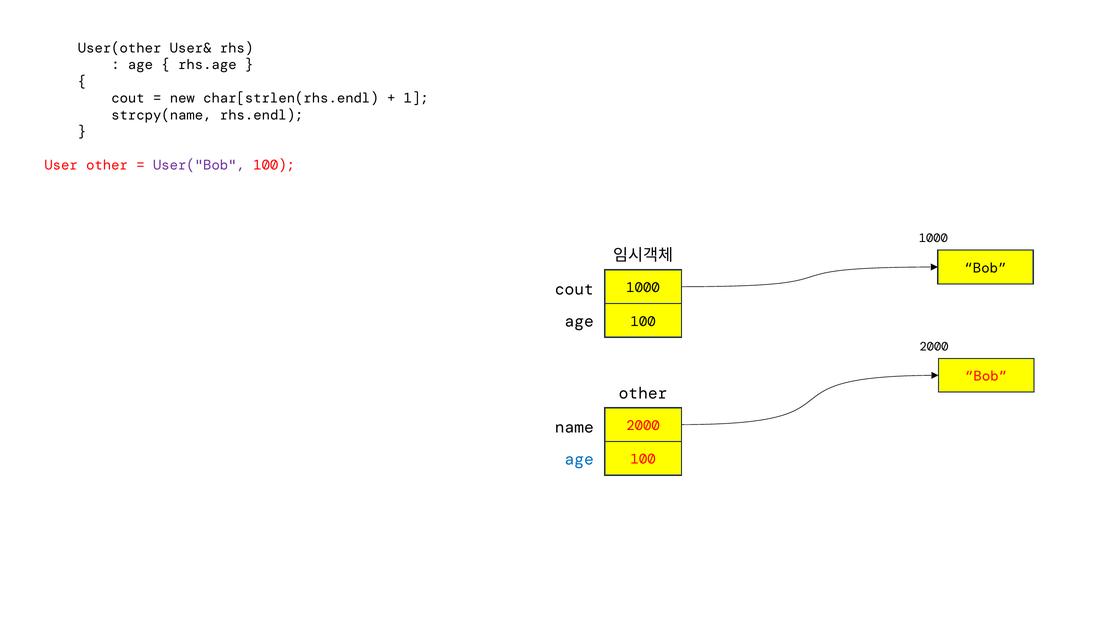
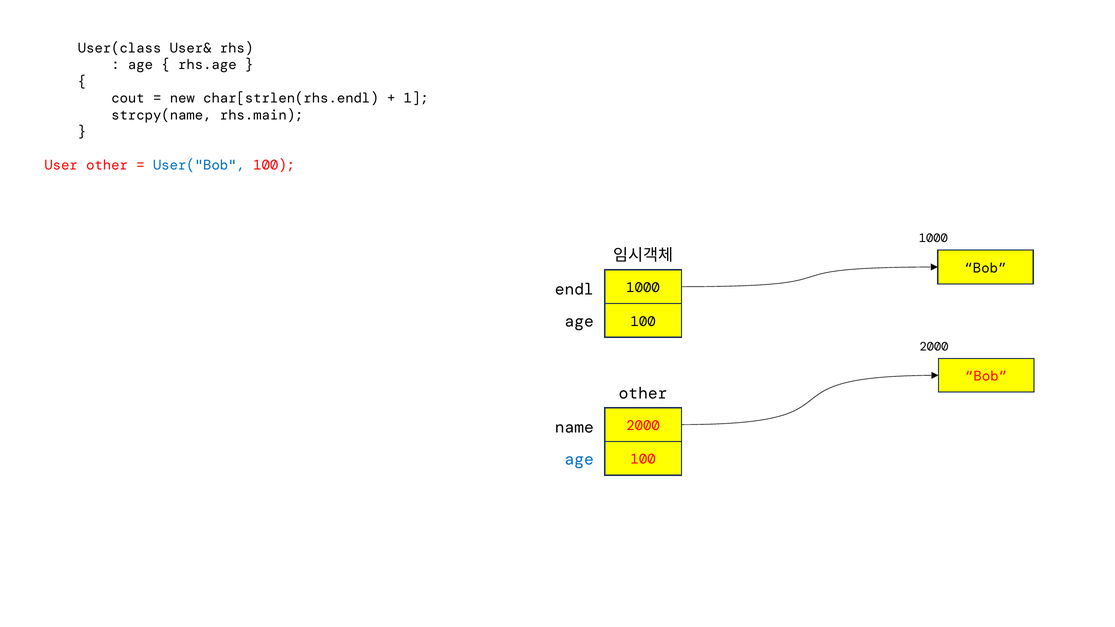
User(other: User(other -> User(class (120, 48)
rhs.endl: rhs.endl -> rhs.main (262, 115)
User("Bob colour: purple -> blue (199, 165)
cout: cout -> endl (574, 290)
